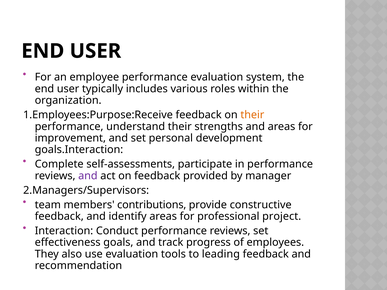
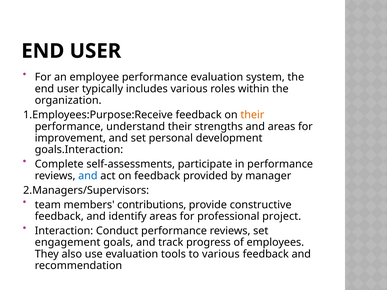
and colour: purple -> blue (88, 176)
effectiveness: effectiveness -> engagement (68, 243)
to leading: leading -> various (221, 254)
